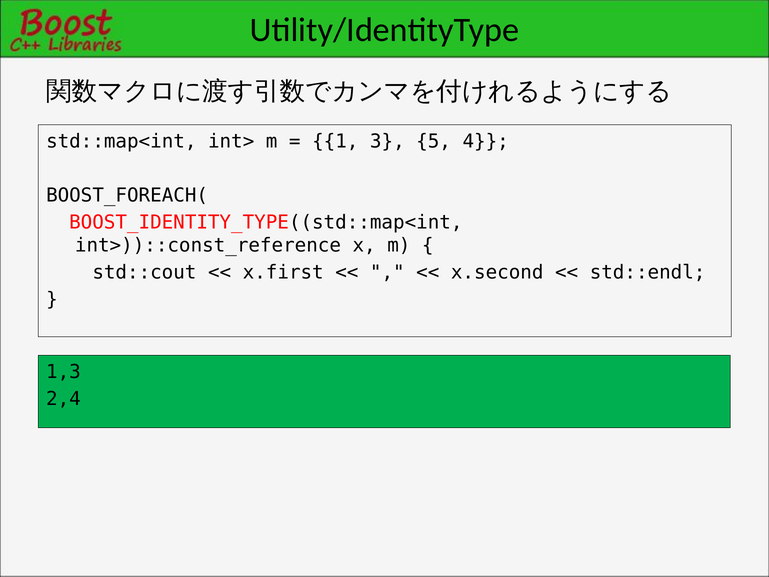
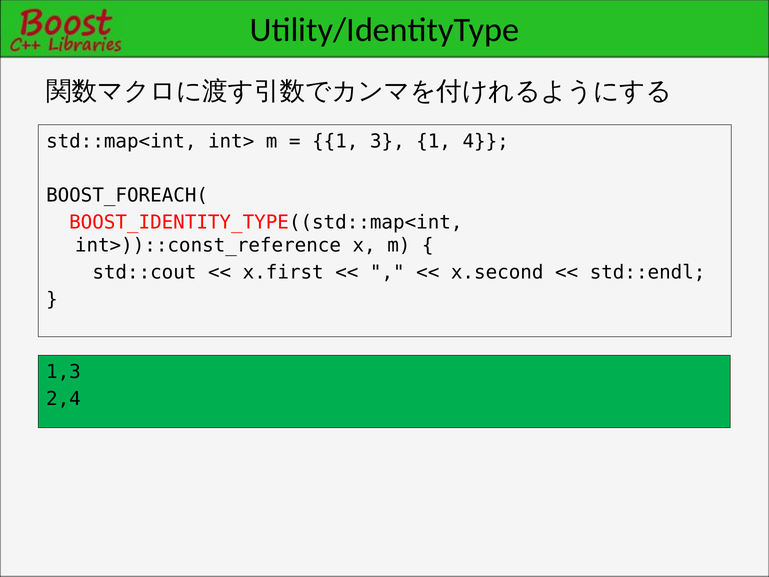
3 5: 5 -> 1 (434, 142)
